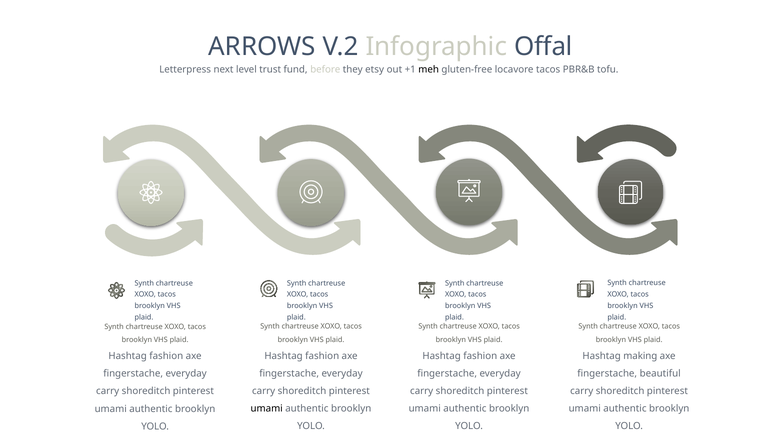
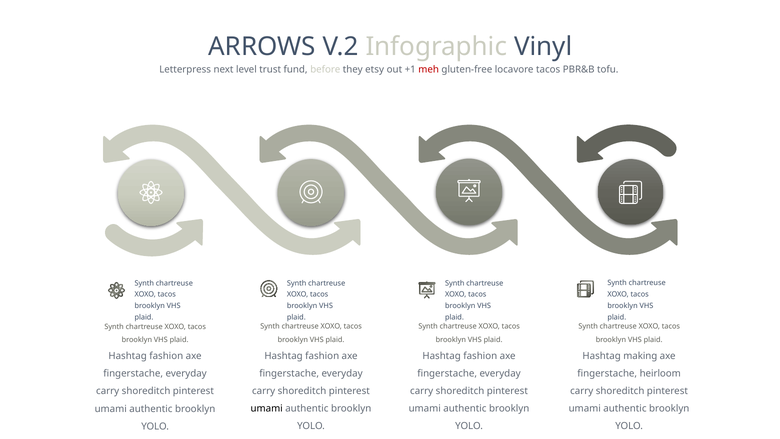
Offal: Offal -> Vinyl (543, 46)
meh colour: black -> red (429, 69)
beautiful: beautiful -> heirloom (660, 373)
